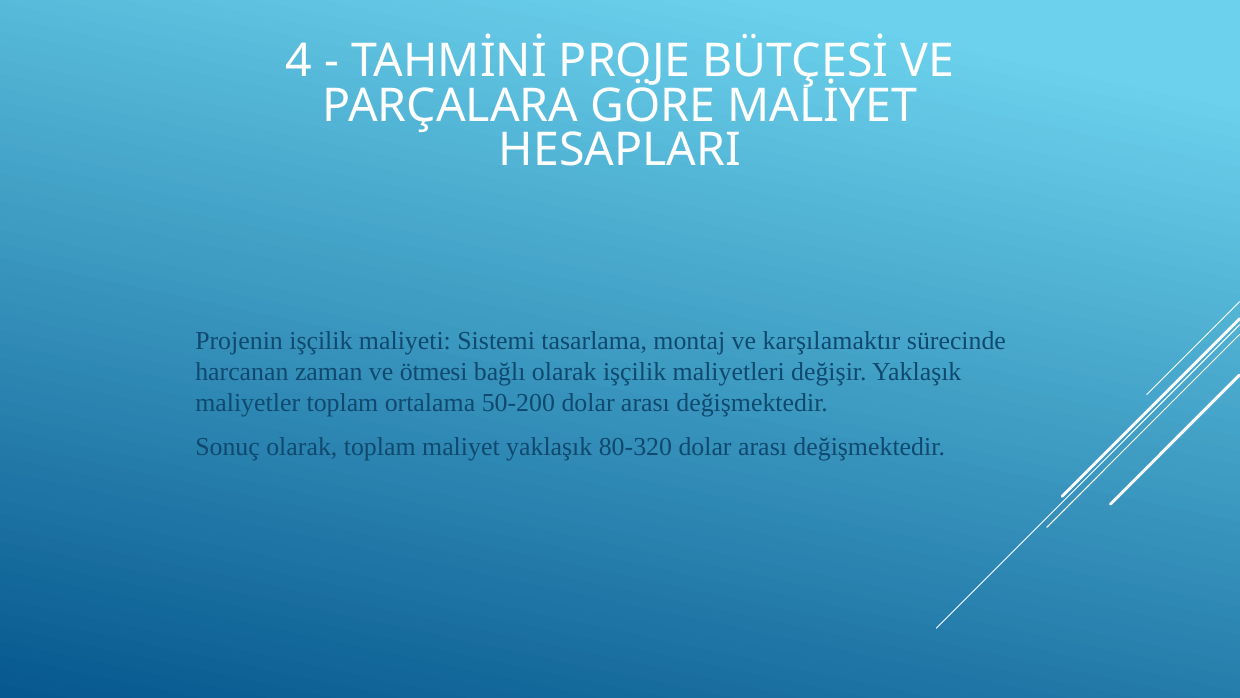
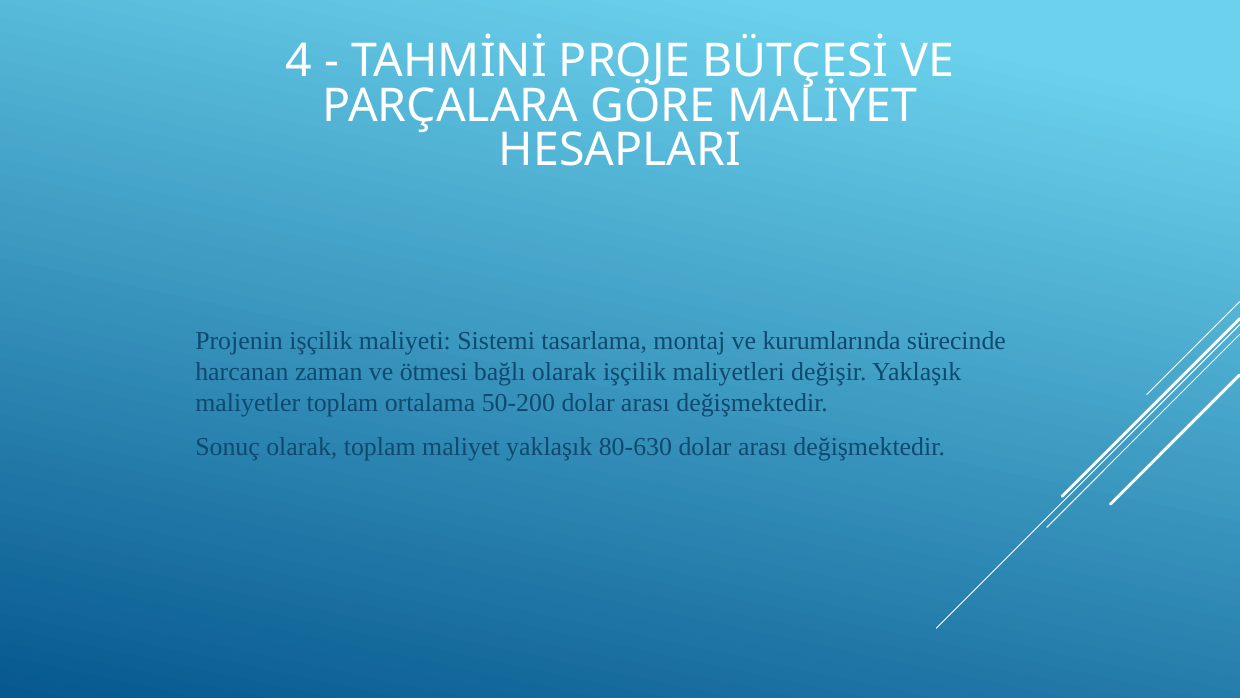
karşılamaktır: karşılamaktır -> kurumlarında (832, 341)
80-320: 80-320 -> 80-630 (635, 447)
